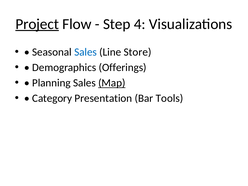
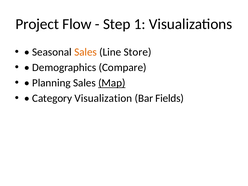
Project underline: present -> none (37, 24)
4: 4 -> 1 (140, 24)
Sales colour: blue -> orange (86, 52)
Offerings: Offerings -> Compare (123, 67)
Presentation: Presentation -> Visualization (103, 98)
Tools: Tools -> Fields (170, 98)
